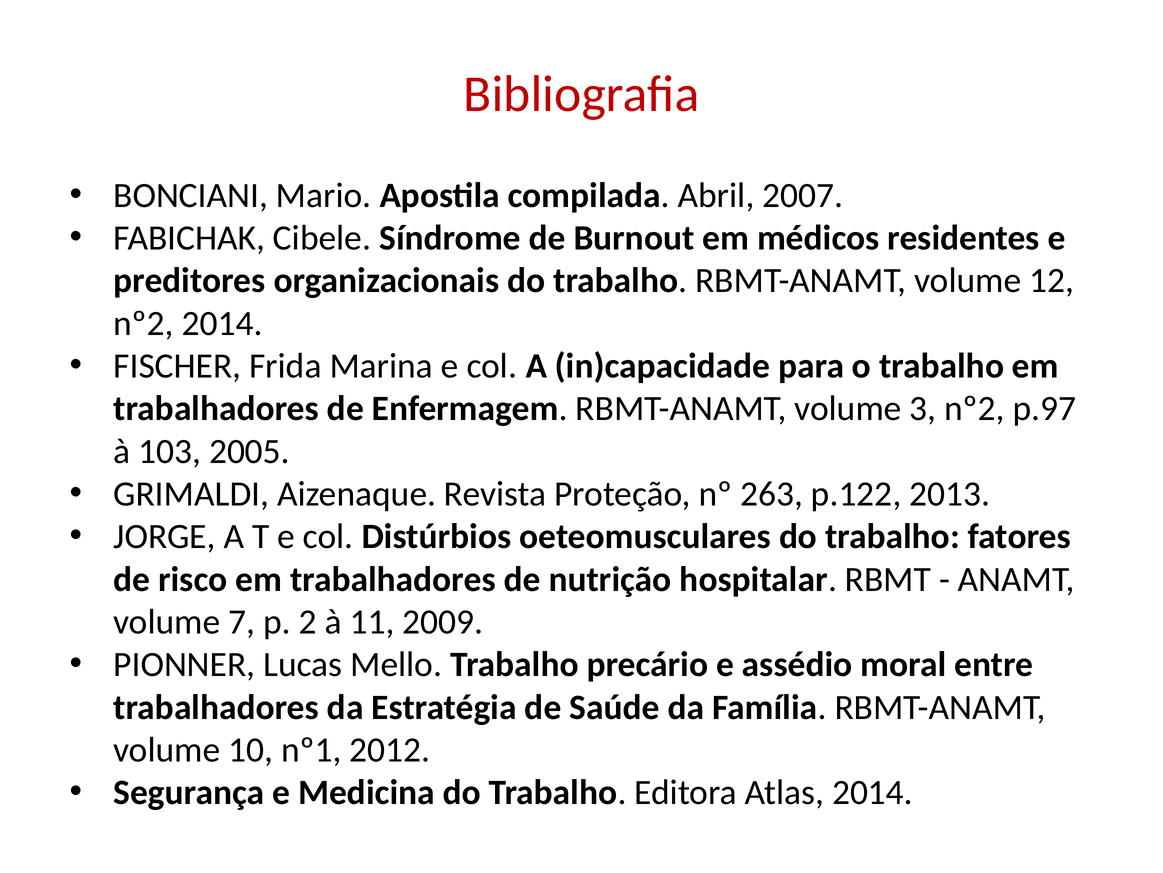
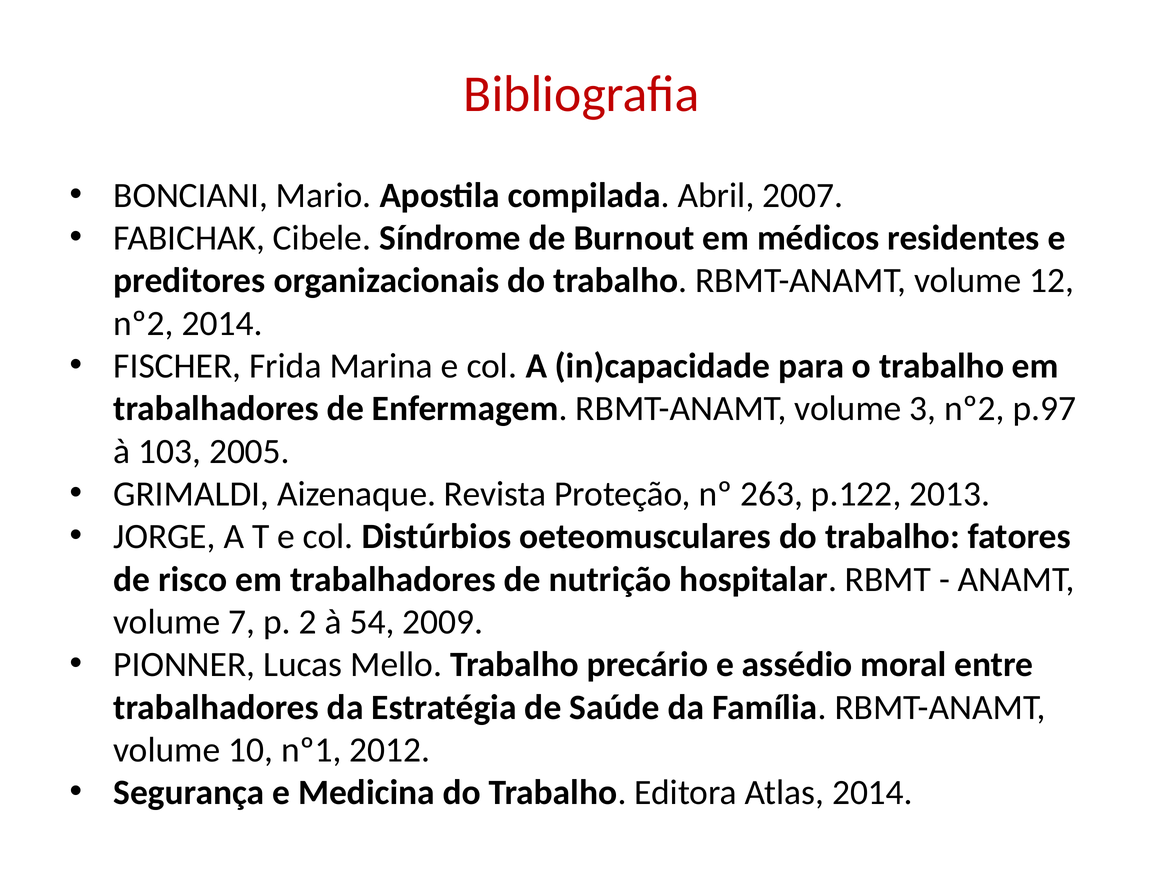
11: 11 -> 54 (372, 621)
